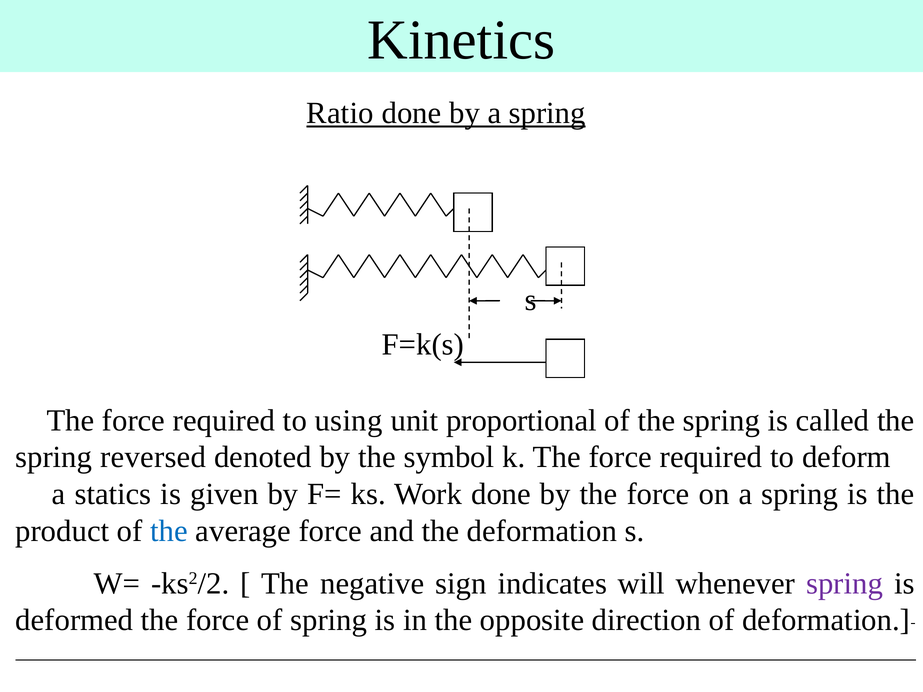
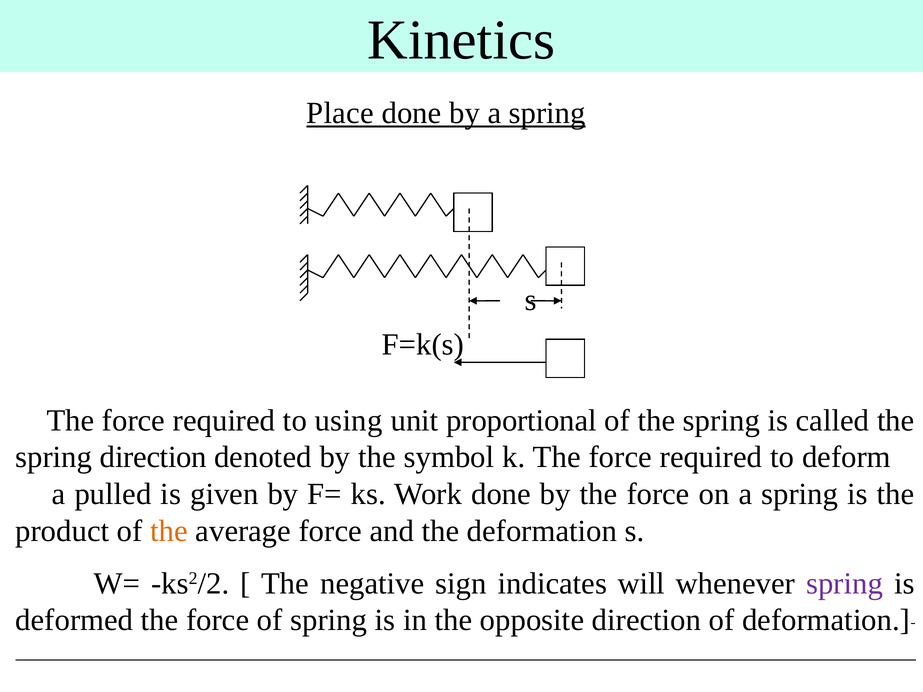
Ratio: Ratio -> Place (340, 113)
spring reversed: reversed -> direction (153, 457)
statics: statics -> pulled (113, 494)
the colour: blue -> orange (169, 531)
